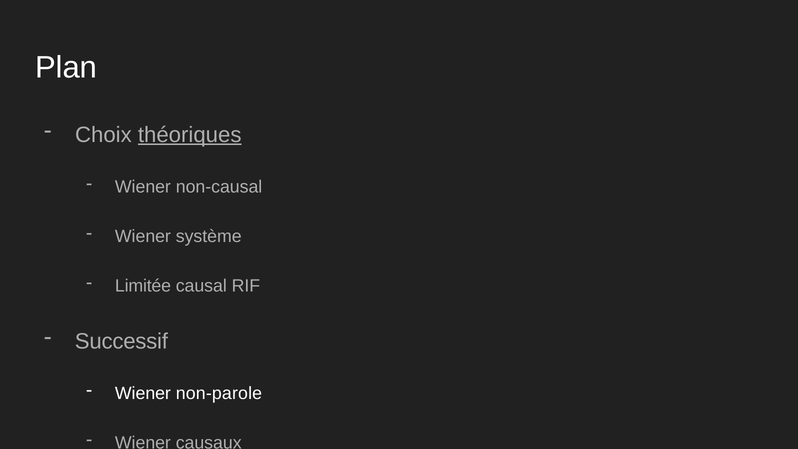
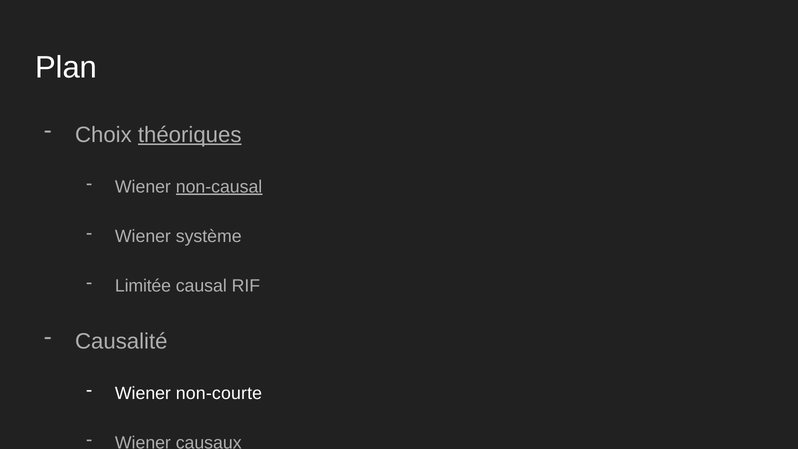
non-causal underline: none -> present (219, 187)
Successif: Successif -> Causalité (121, 341)
non-parole: non-parole -> non-courte (219, 393)
